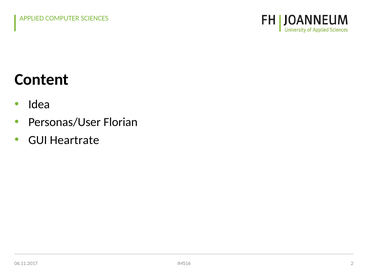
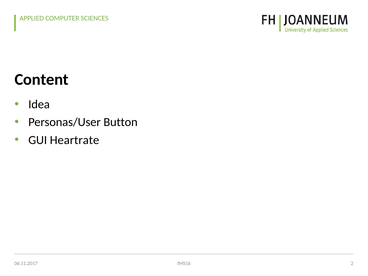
Florian: Florian -> Button (121, 122)
